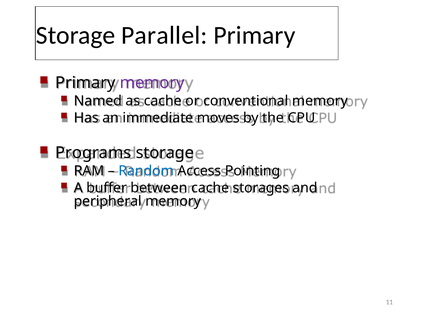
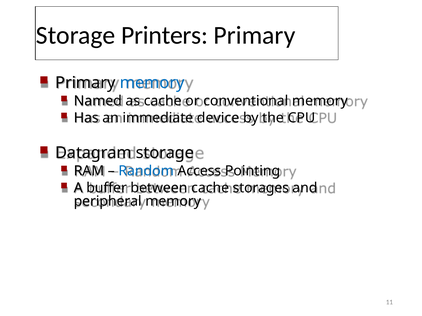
Parallel: Parallel -> Printers (165, 35)
memory colour: purple -> blue (152, 83)
moves: moves -> device (218, 118)
Programs: Programs -> Datagram (93, 153)
